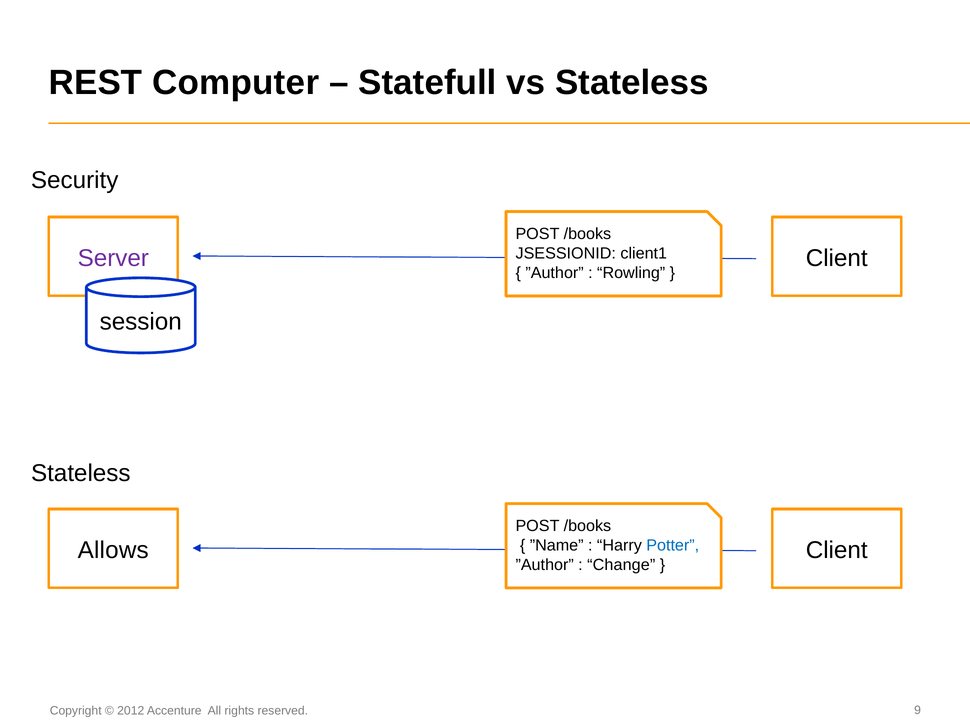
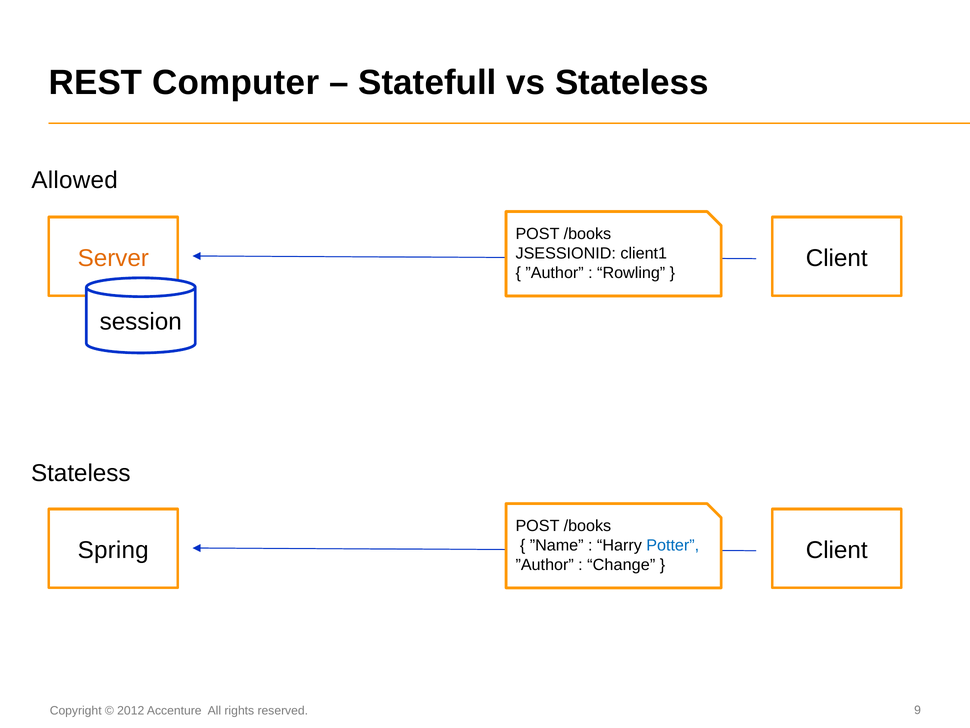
Security: Security -> Allowed (75, 180)
Server colour: purple -> orange (113, 258)
Allows: Allows -> Spring (113, 550)
